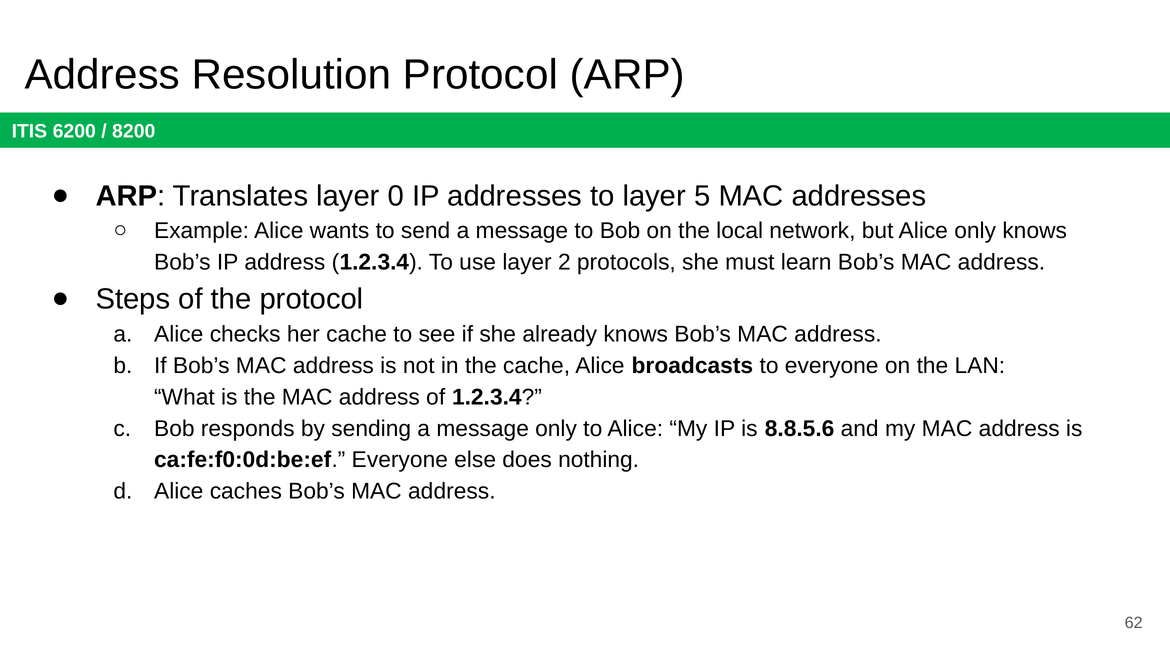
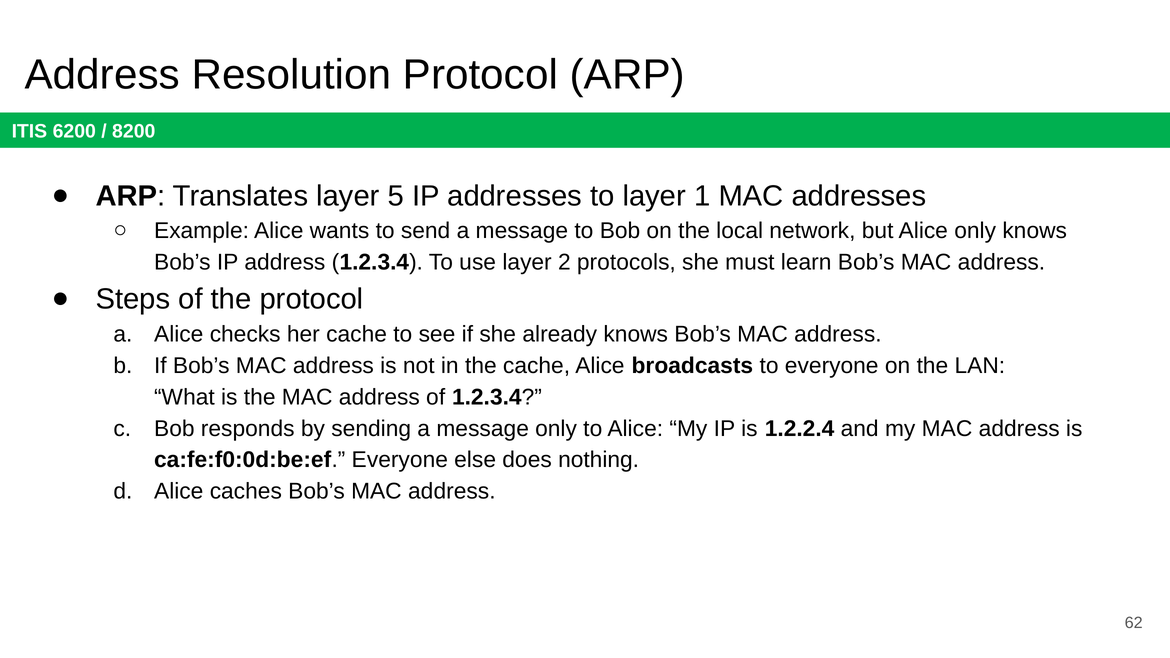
0: 0 -> 5 (396, 196)
5: 5 -> 1 (702, 196)
8.8.5.6: 8.8.5.6 -> 1.2.2.4 (800, 429)
